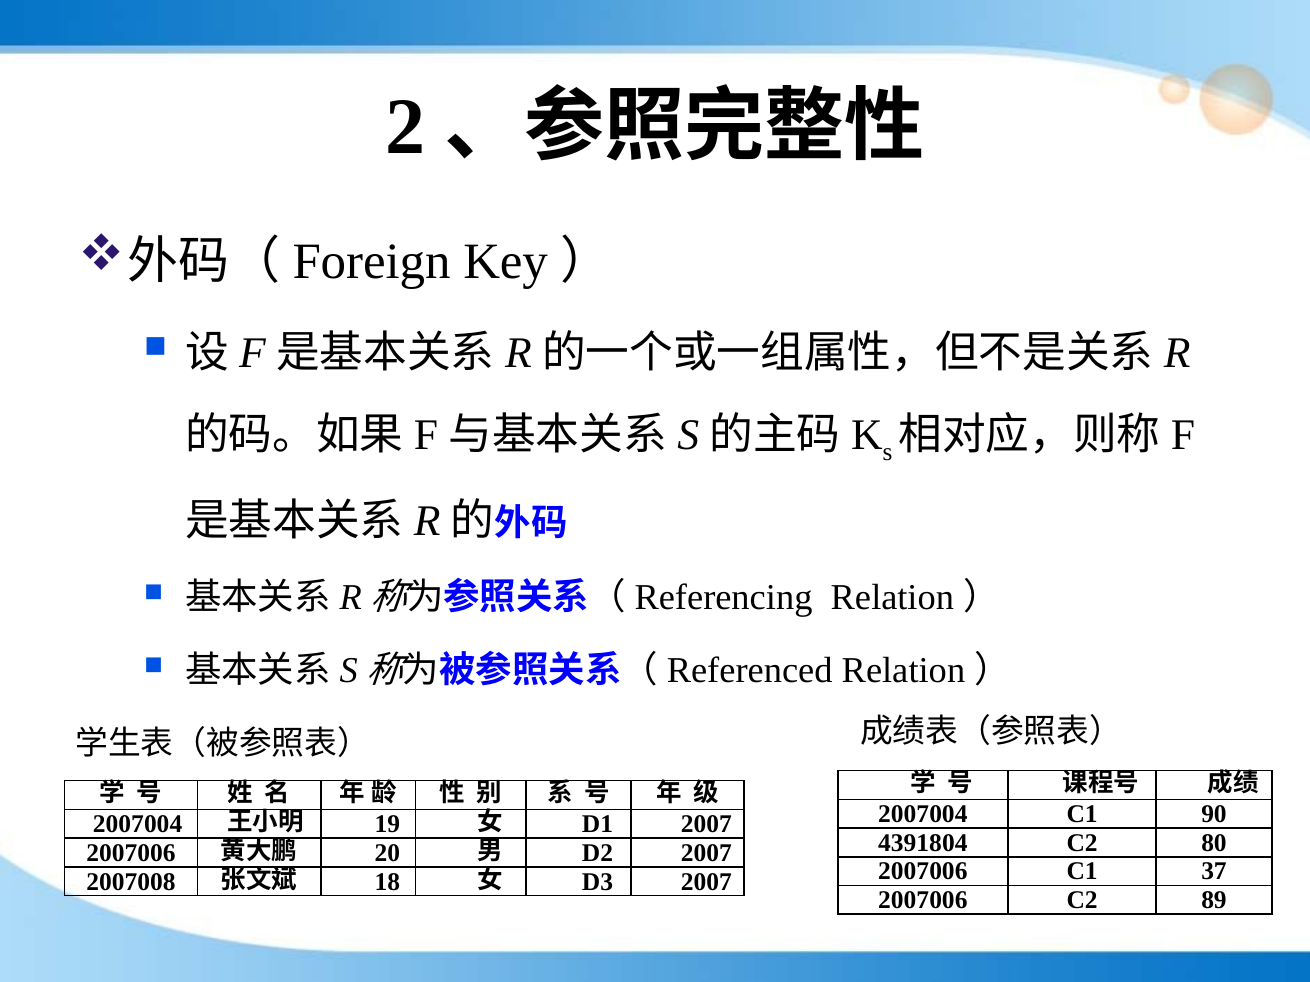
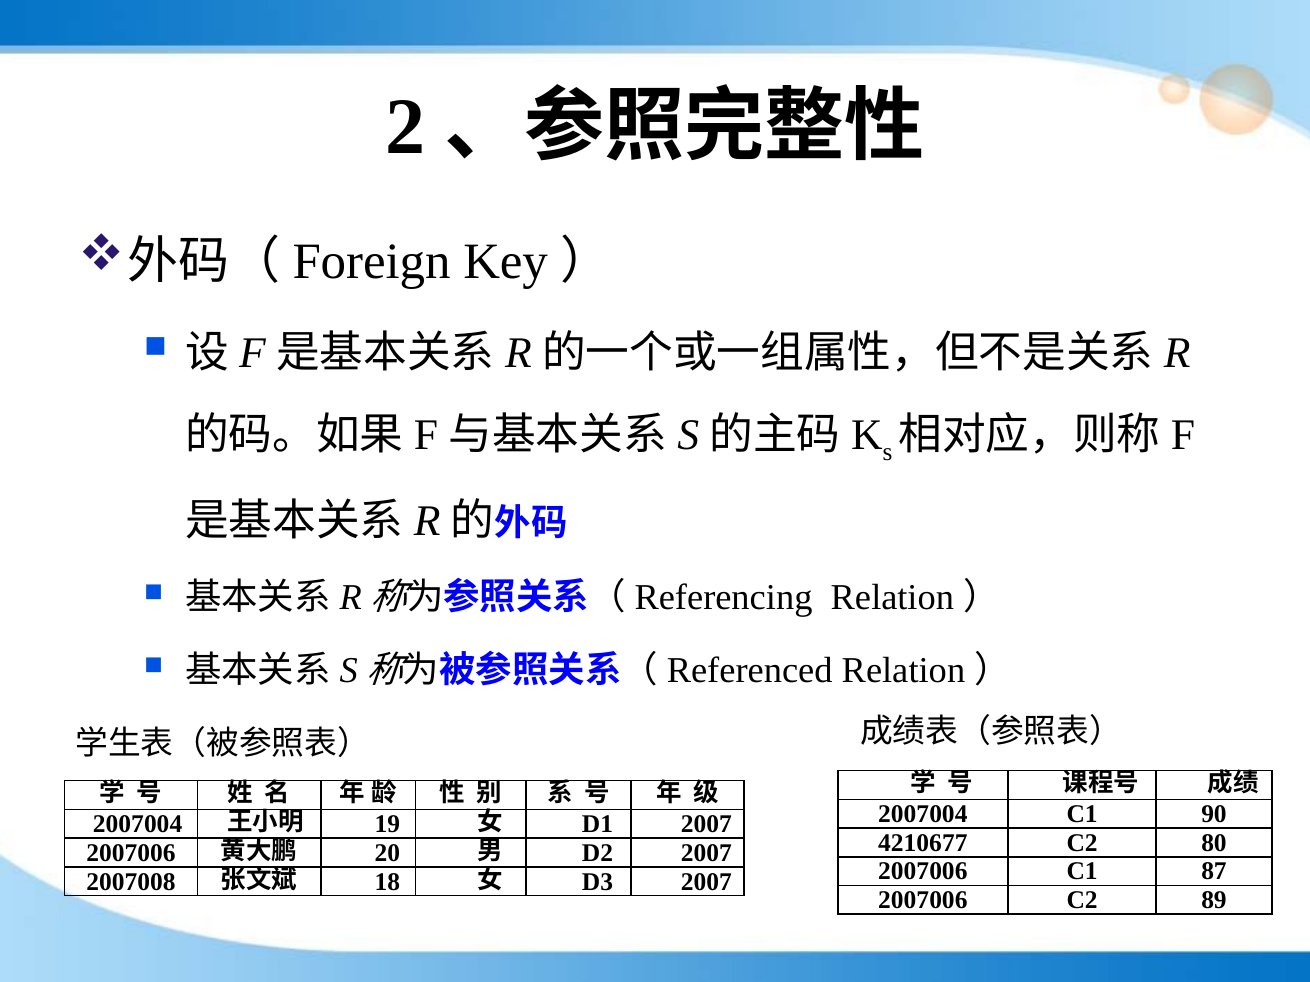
4391804: 4391804 -> 4210677 (923, 843)
37: 37 -> 87 (1214, 872)
